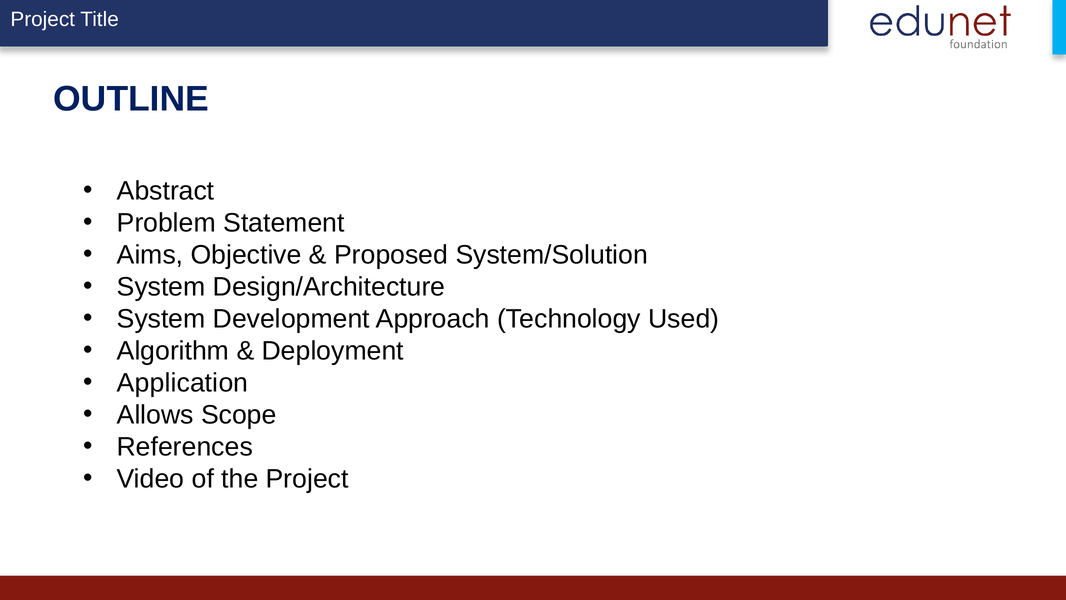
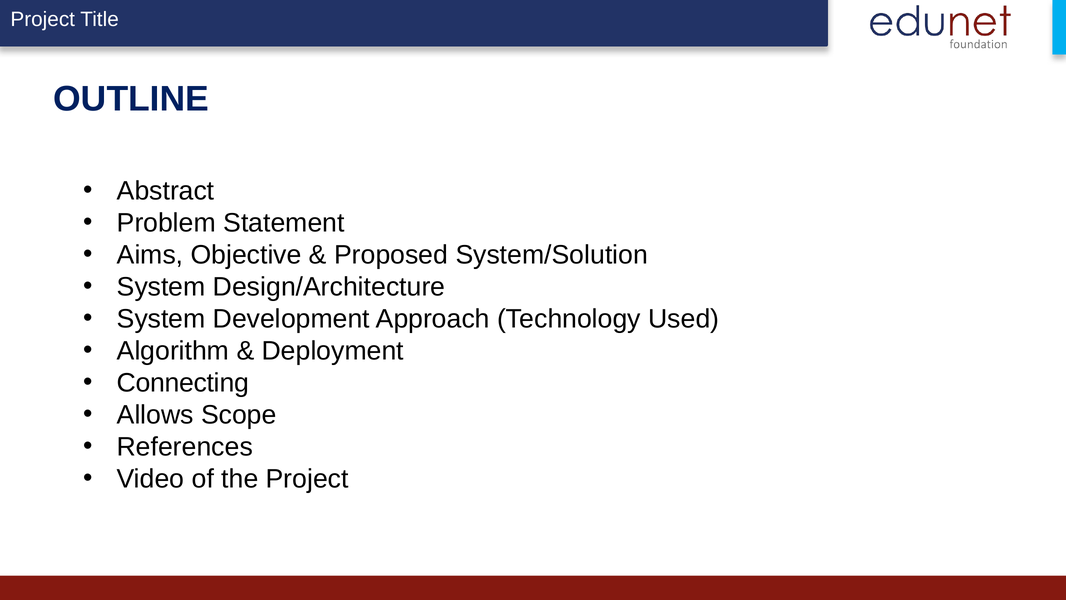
Application: Application -> Connecting (183, 382)
